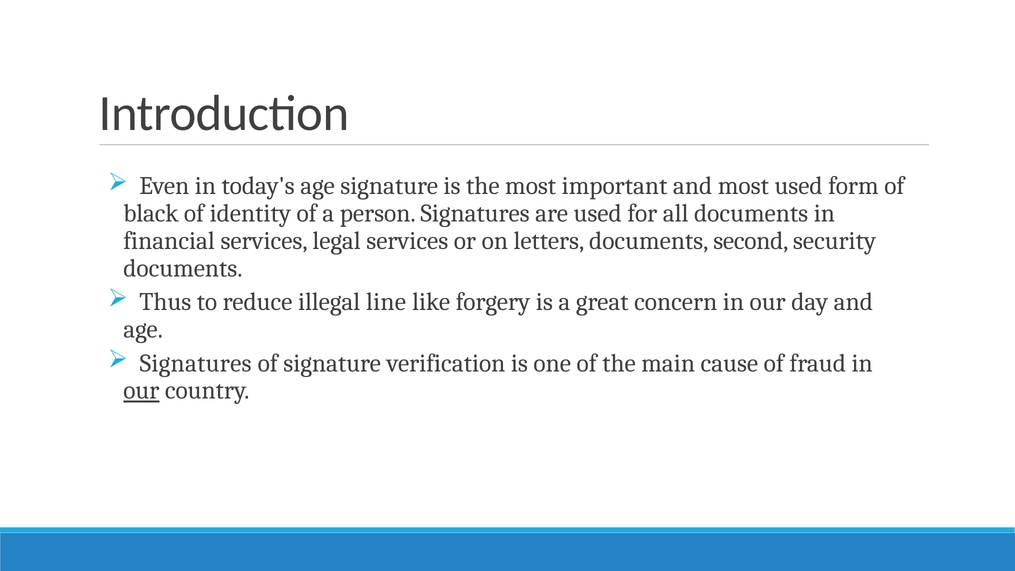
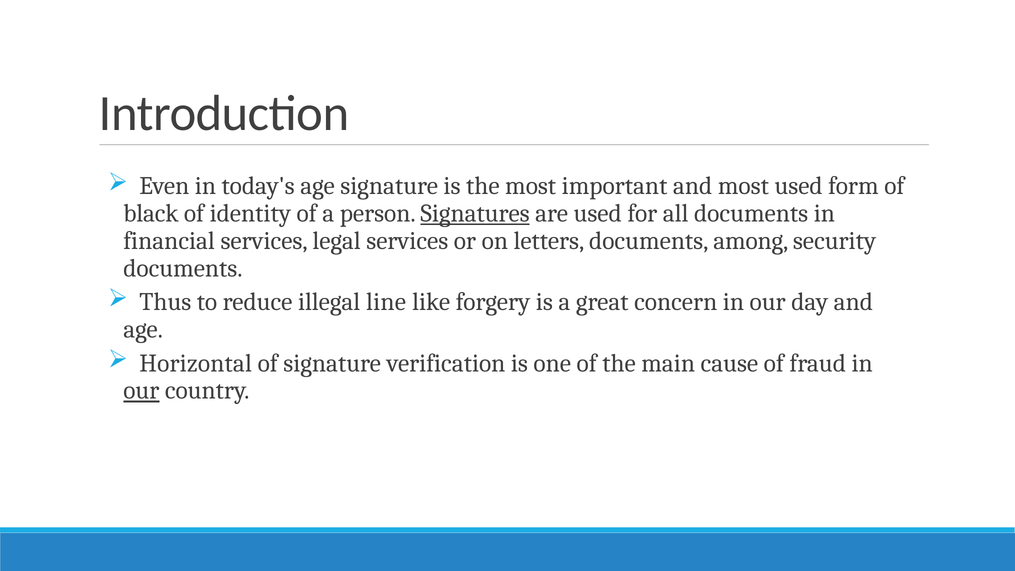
Signatures underline: none -> present (475, 213)
second: second -> among (751, 241)
Signatures: Signatures -> Horizontal (196, 363)
